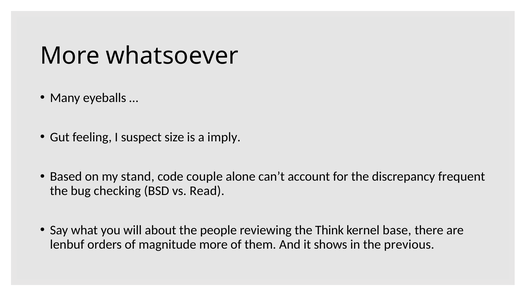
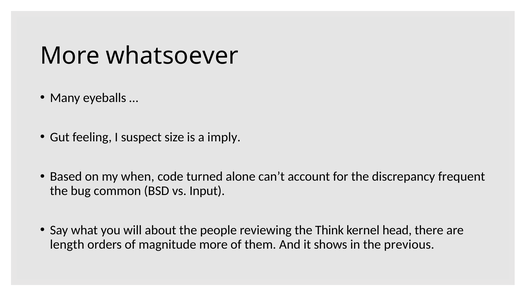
stand: stand -> when (138, 176)
couple: couple -> turned (205, 176)
checking: checking -> common (117, 191)
Read: Read -> Input (207, 191)
base: base -> head (397, 230)
lenbuf: lenbuf -> length (67, 244)
